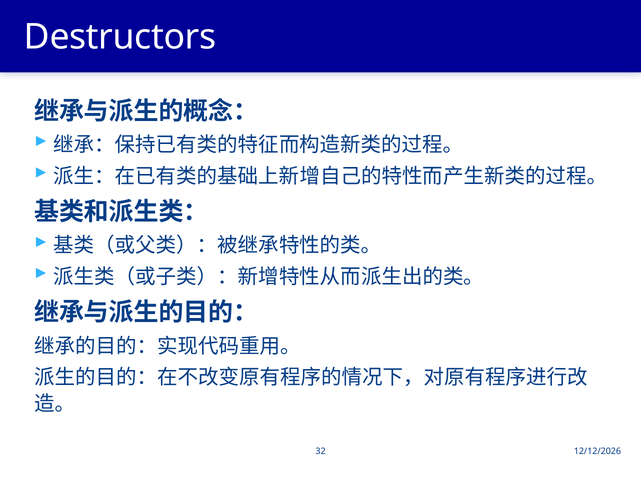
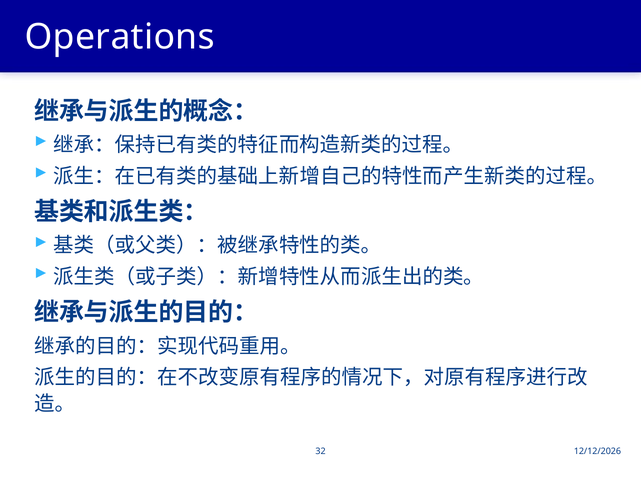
Destructors: Destructors -> Operations (120, 37)
